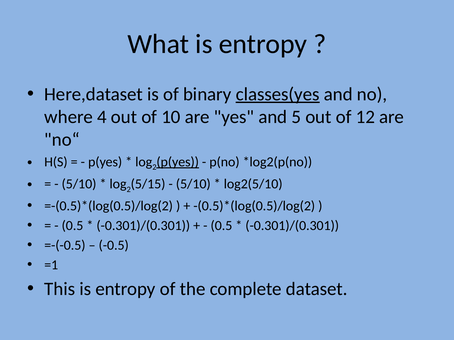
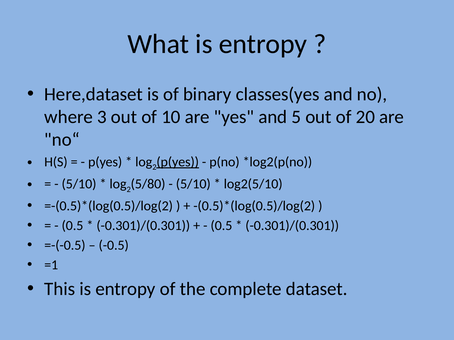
classes(yes underline: present -> none (278, 94)
4: 4 -> 3 (102, 117)
12: 12 -> 20 (365, 117)
5/15: 5/15 -> 5/80 (148, 184)
